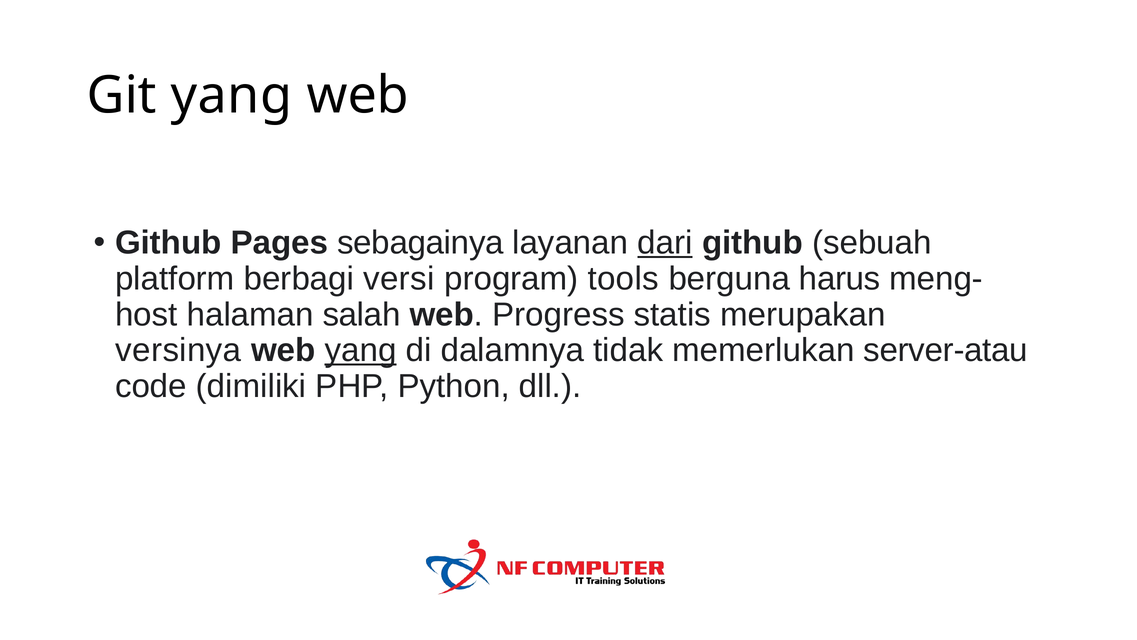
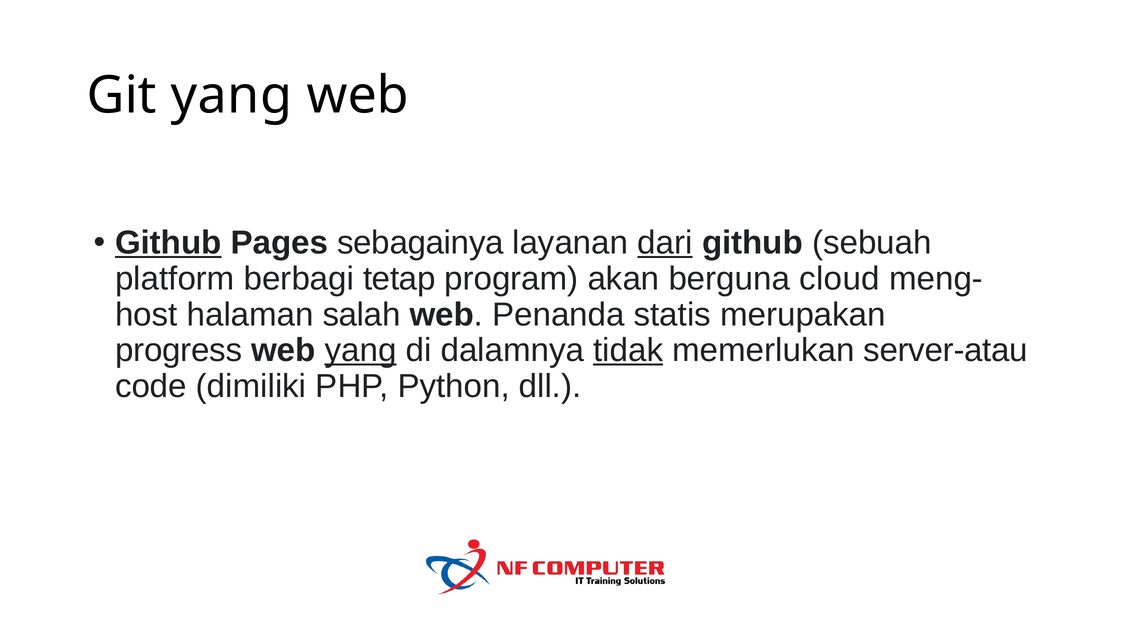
Github underline: none -> present (168, 243)
versi: versi -> tetap (399, 279)
tools: tools -> akan (623, 279)
harus: harus -> cloud (839, 279)
Progress: Progress -> Penanda (558, 314)
versinya: versinya -> progress (179, 350)
tidak underline: none -> present (628, 350)
